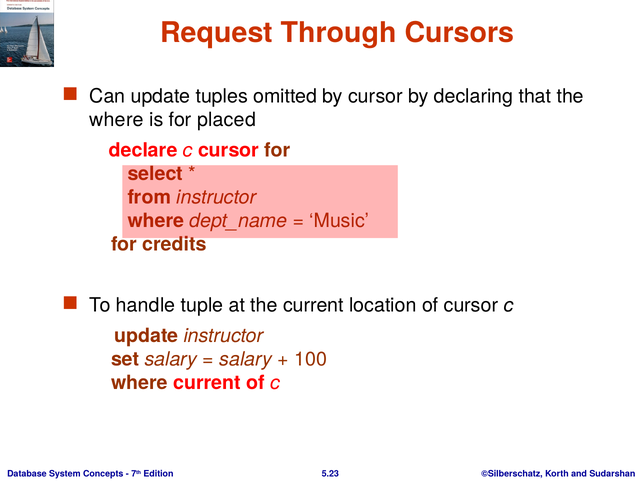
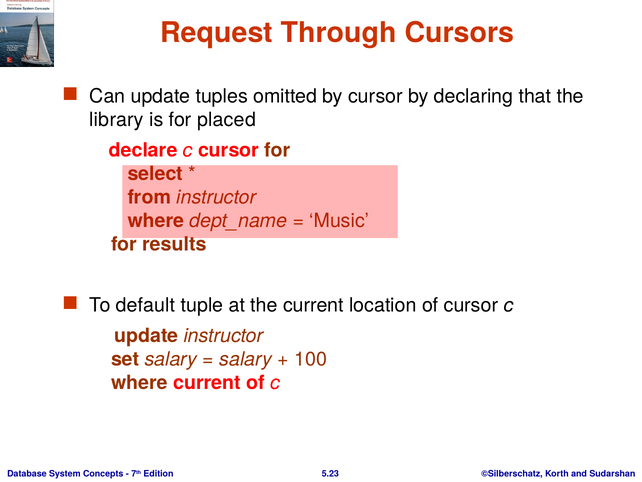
where: where -> library (117, 120)
credits: credits -> results (174, 244)
handle: handle -> default (146, 305)
